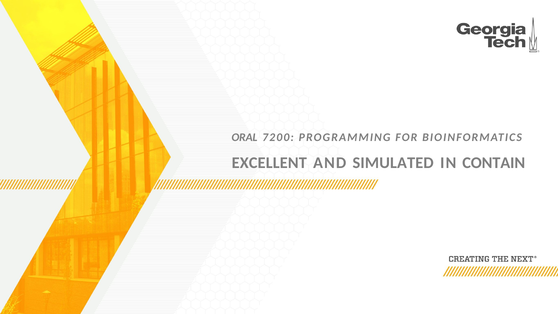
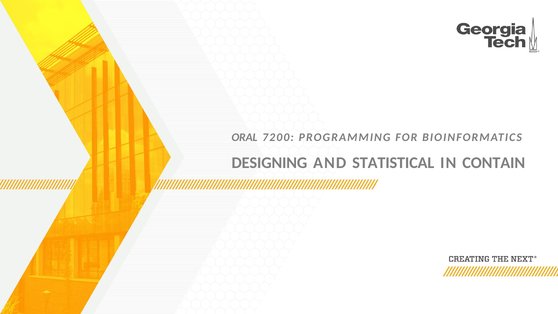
EXCELLENT: EXCELLENT -> DESIGNING (269, 163)
SIMULATED: SIMULATED -> STATISTICAL (393, 163)
